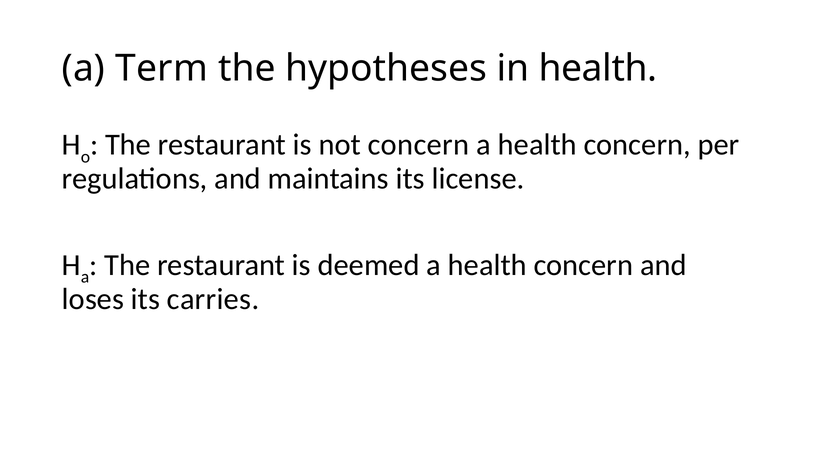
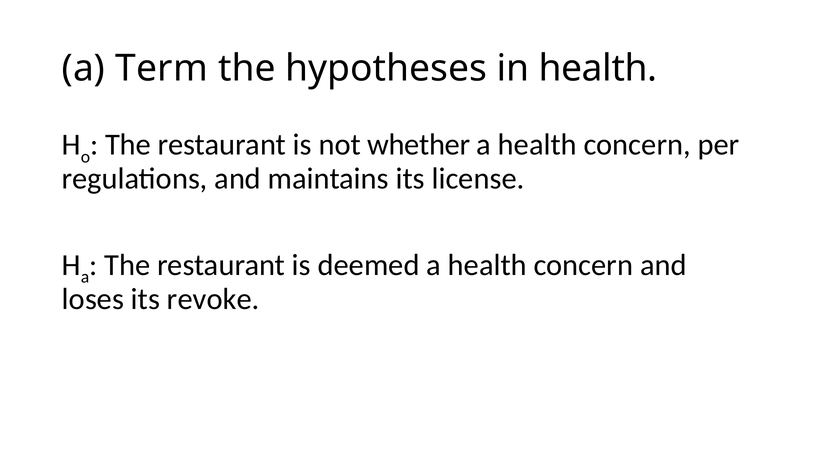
not concern: concern -> whether (419, 145)
carries: carries -> revoke (213, 299)
